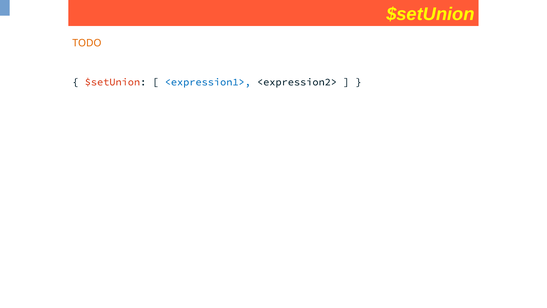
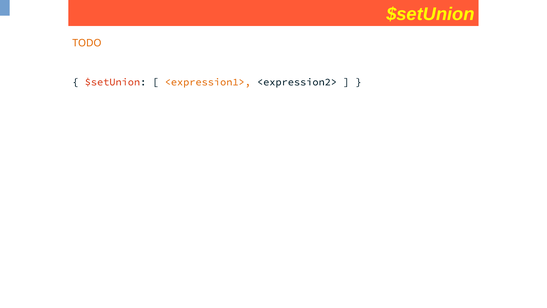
<expression1> colour: blue -> orange (208, 82)
